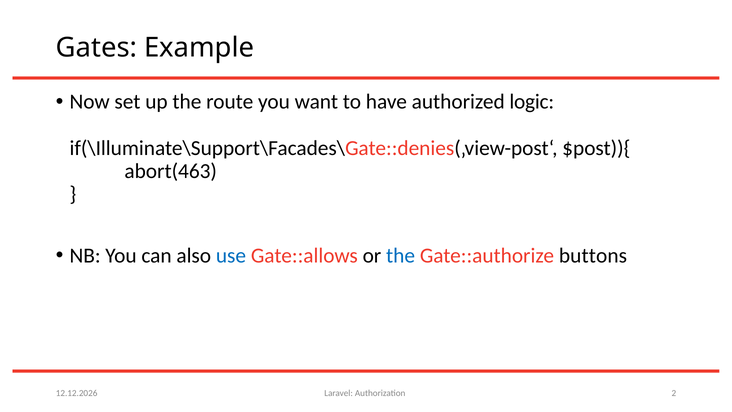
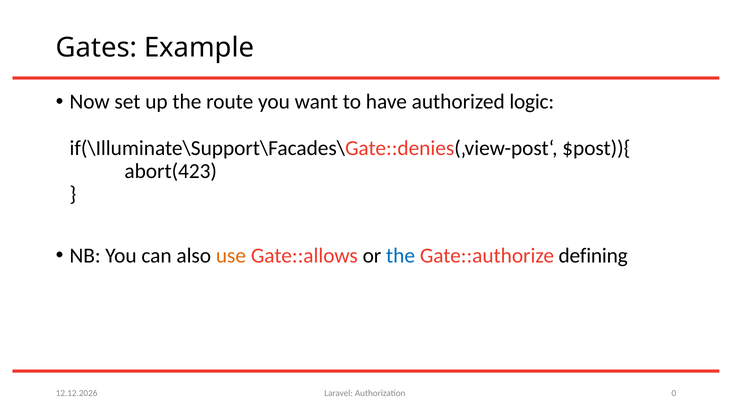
abort(463: abort(463 -> abort(423 (171, 171)
use colour: blue -> orange (231, 255)
buttons: buttons -> defining (593, 255)
2: 2 -> 0 (674, 393)
